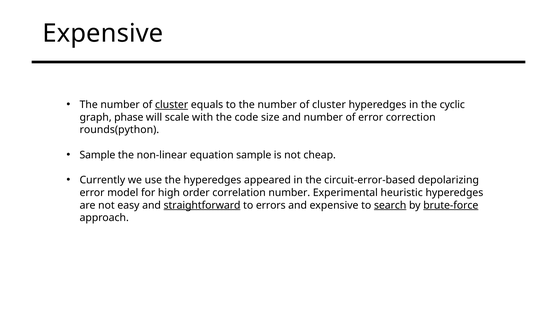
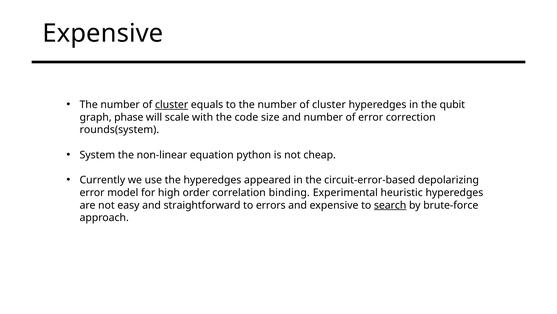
cyclic: cyclic -> qubit (452, 105)
rounds(python: rounds(python -> rounds(system (119, 130)
Sample: Sample -> System (97, 155)
equation sample: sample -> python (254, 155)
correlation number: number -> binding (289, 192)
straightforward underline: present -> none (202, 205)
brute-force underline: present -> none (451, 205)
